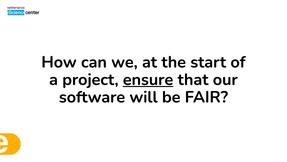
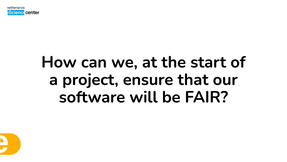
ensure underline: present -> none (148, 79)
